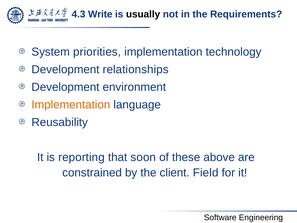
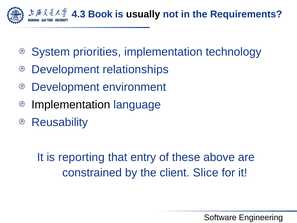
Write: Write -> Book (100, 14)
Implementation colour: orange -> black (71, 104)
soon: soon -> entry (143, 157)
Field: Field -> Slice (206, 172)
